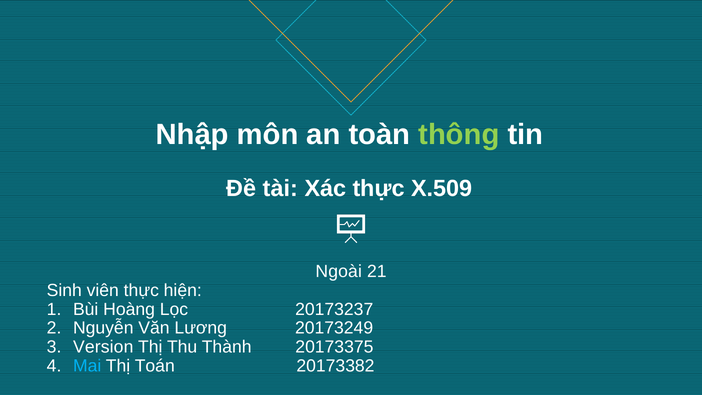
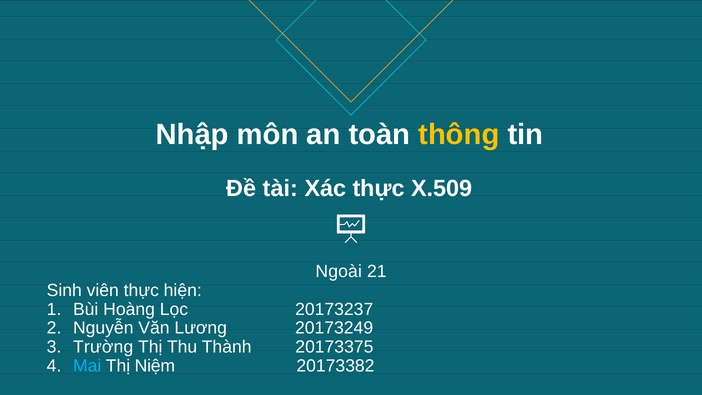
thông colour: light green -> yellow (459, 134)
Version: Version -> Trường (103, 347)
Toán: Toán -> Niệm (155, 366)
